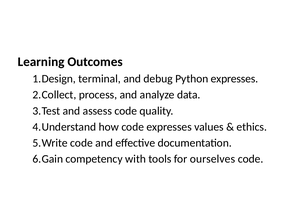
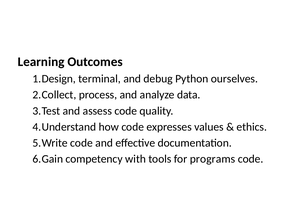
Python expresses: expresses -> ourselves (234, 79)
ourselves: ourselves -> programs (213, 159)
